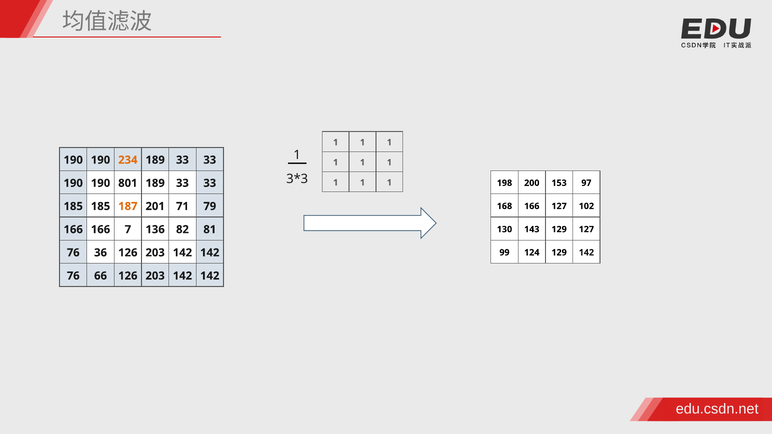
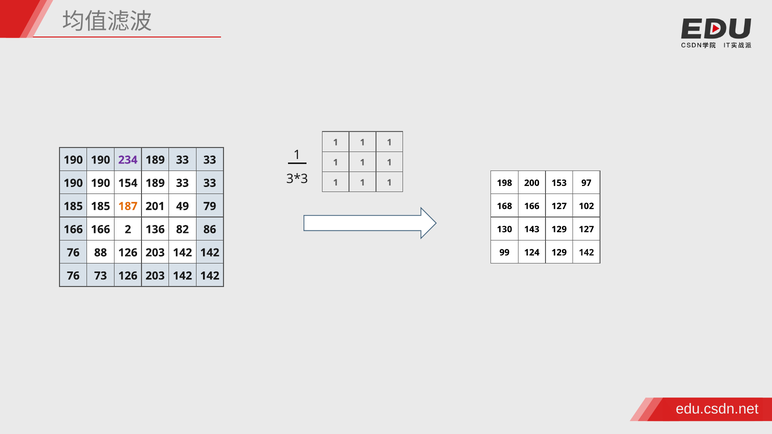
234 colour: orange -> purple (128, 160)
801: 801 -> 154 (128, 183)
71: 71 -> 49 (182, 206)
7: 7 -> 2 (128, 230)
81: 81 -> 86 (210, 230)
36: 36 -> 88 (101, 253)
66: 66 -> 73 (101, 276)
